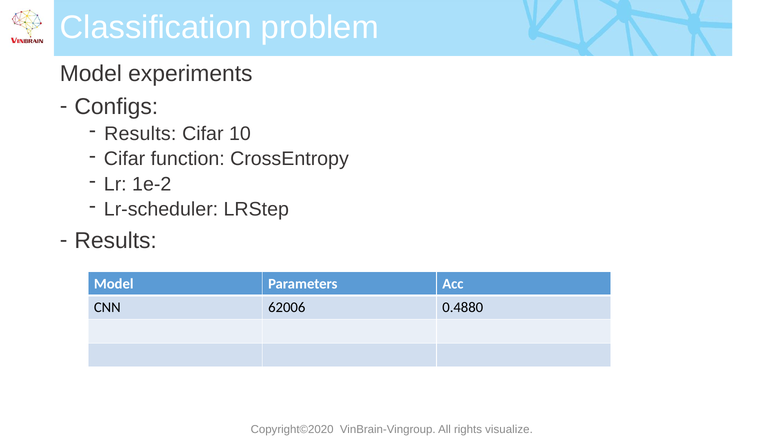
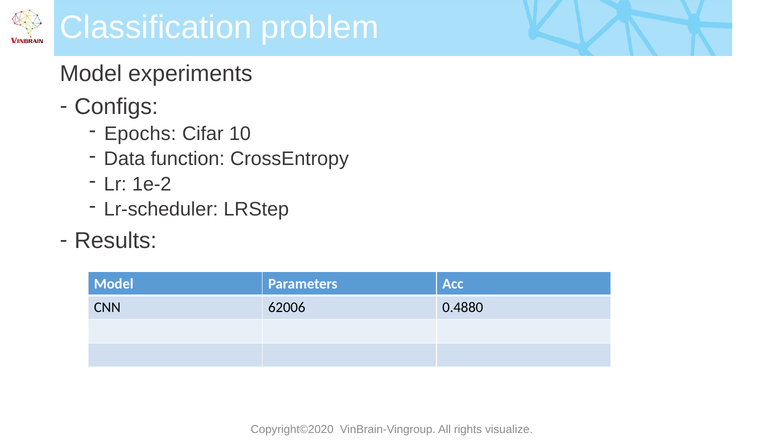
Results: Results -> Epochs (140, 134)
Cifar: Cifar -> Data (125, 159)
